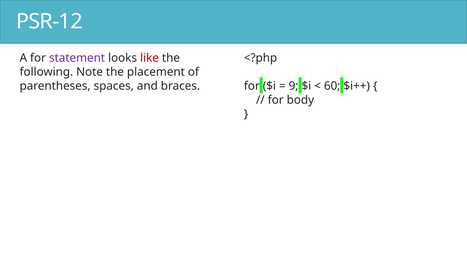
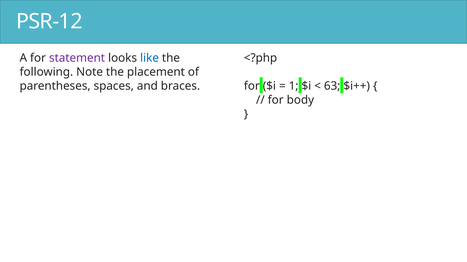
like colour: red -> blue (150, 58)
9: 9 -> 1 (294, 86)
60: 60 -> 63 (332, 86)
